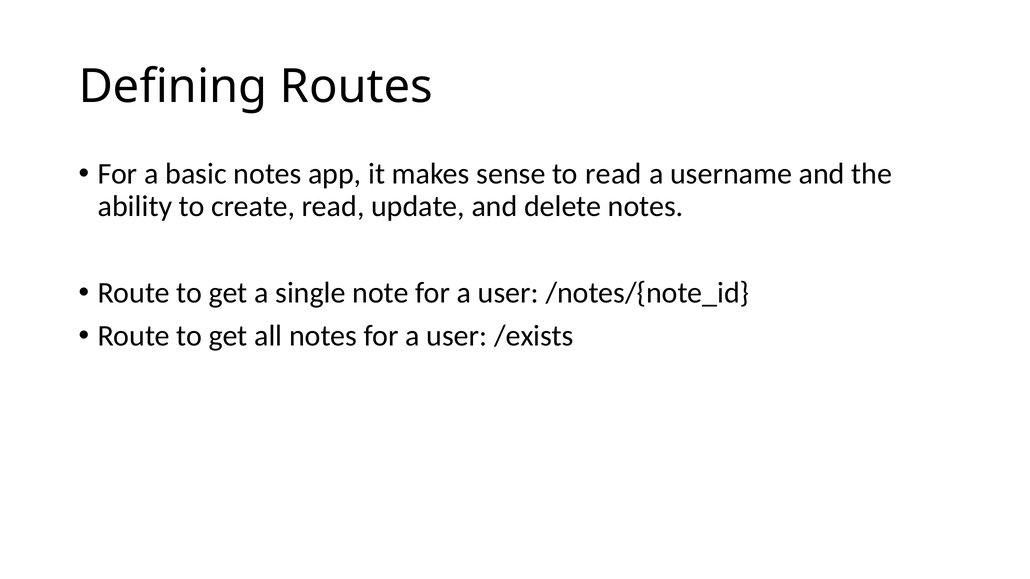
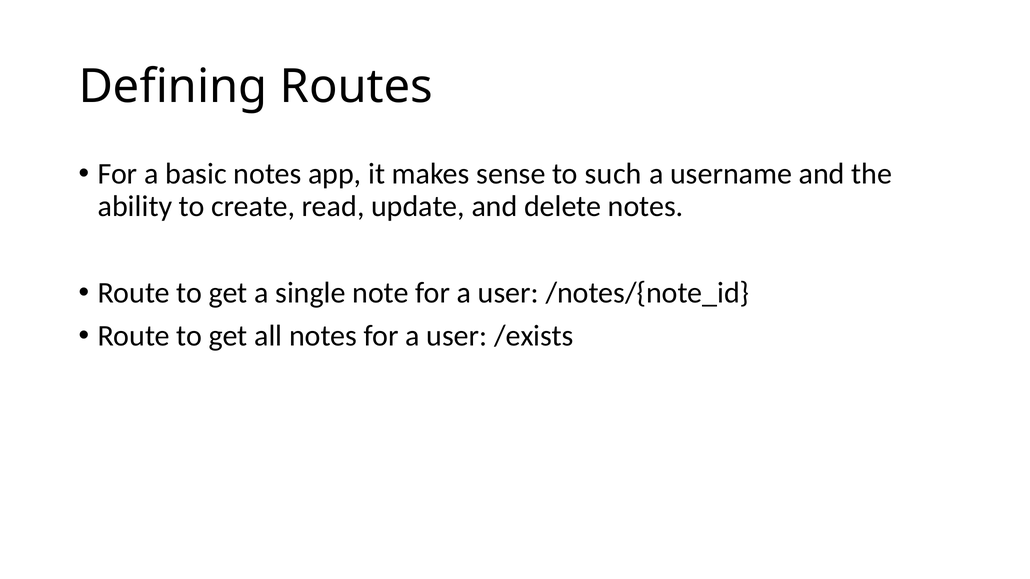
to read: read -> such (613, 174)
